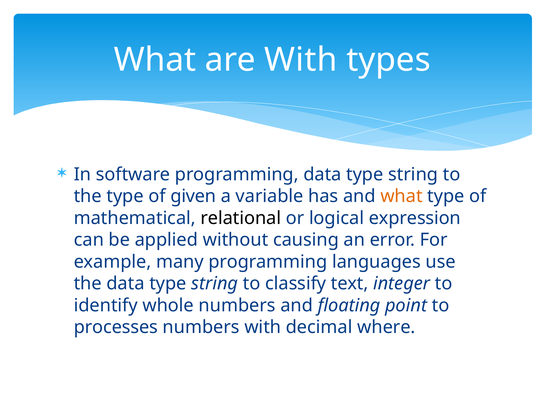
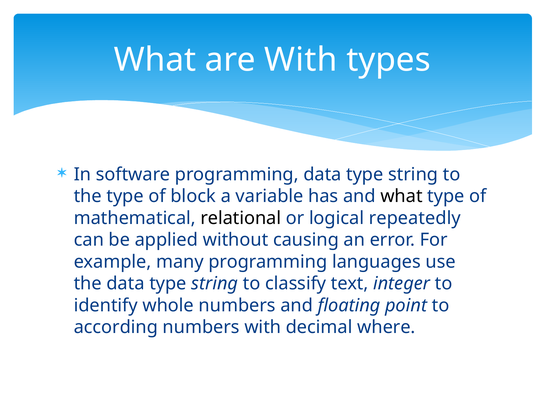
given: given -> block (193, 196)
what colour: orange -> black (401, 196)
expression: expression -> repeatedly (415, 218)
processes: processes -> according (116, 327)
